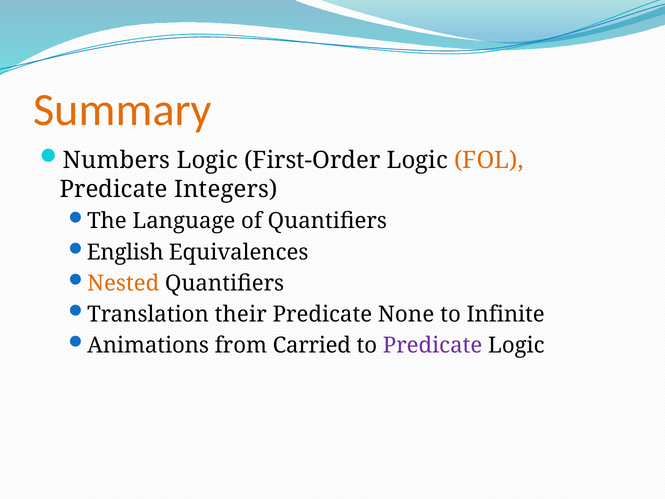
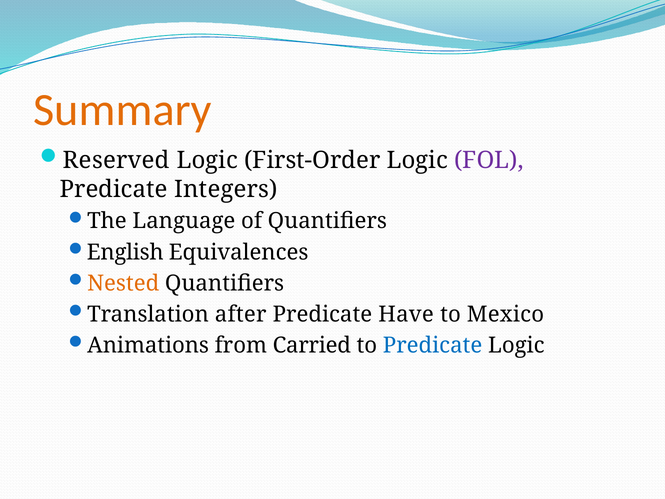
Numbers: Numbers -> Reserved (116, 160)
FOL colour: orange -> purple (489, 160)
their: their -> after (241, 314)
None: None -> Have (406, 314)
Infinite: Infinite -> Mexico (505, 314)
Predicate colour: purple -> blue (433, 345)
